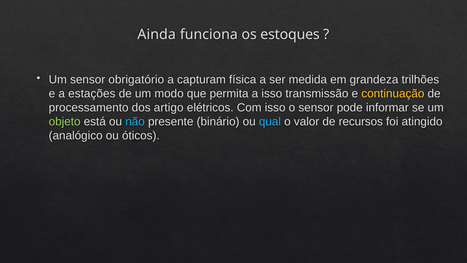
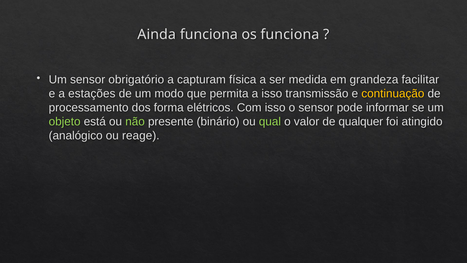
os estoques: estoques -> funciona (290, 35)
trilhões: trilhões -> facilitar (420, 80)
artigo: artigo -> forma (169, 108)
não colour: light blue -> light green (135, 122)
qual colour: light blue -> light green (270, 122)
recursos: recursos -> qualquer (361, 122)
óticos: óticos -> reage (141, 136)
